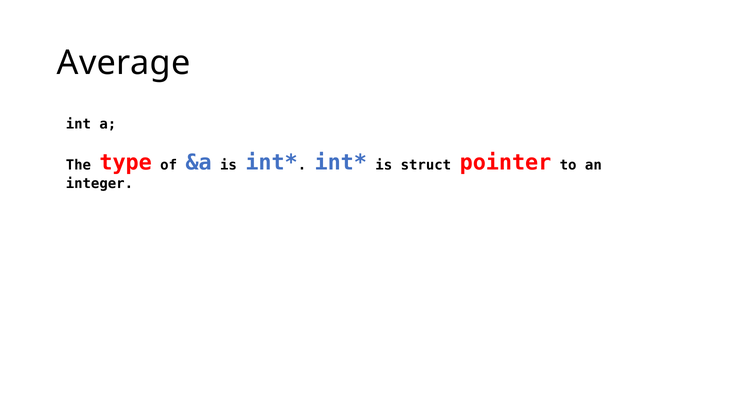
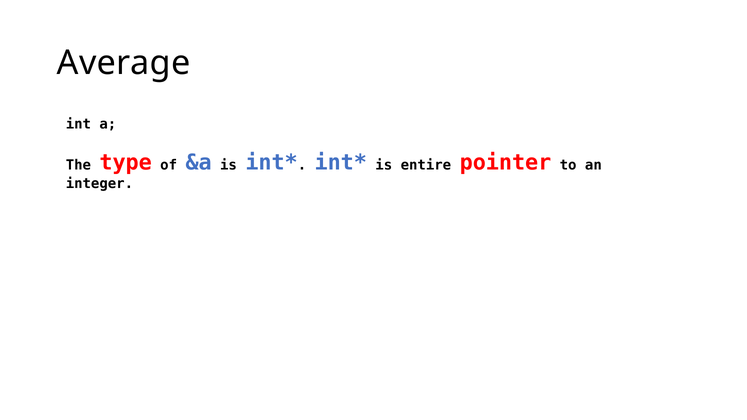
struct: struct -> entire (426, 165)
